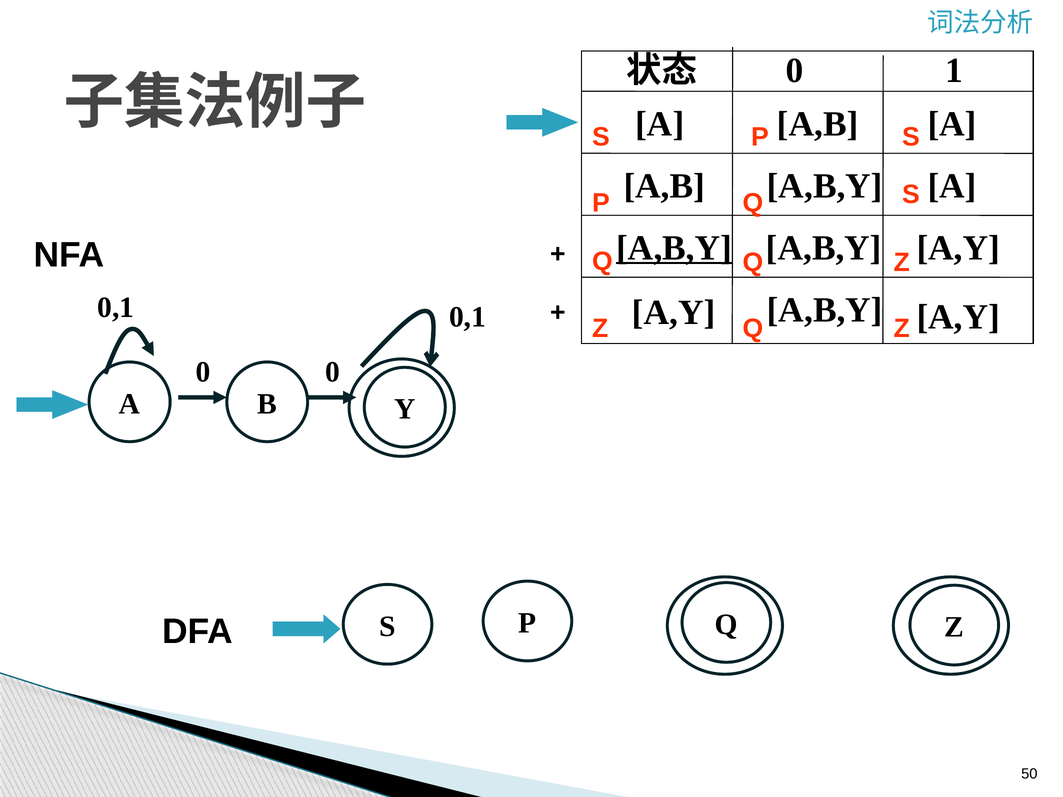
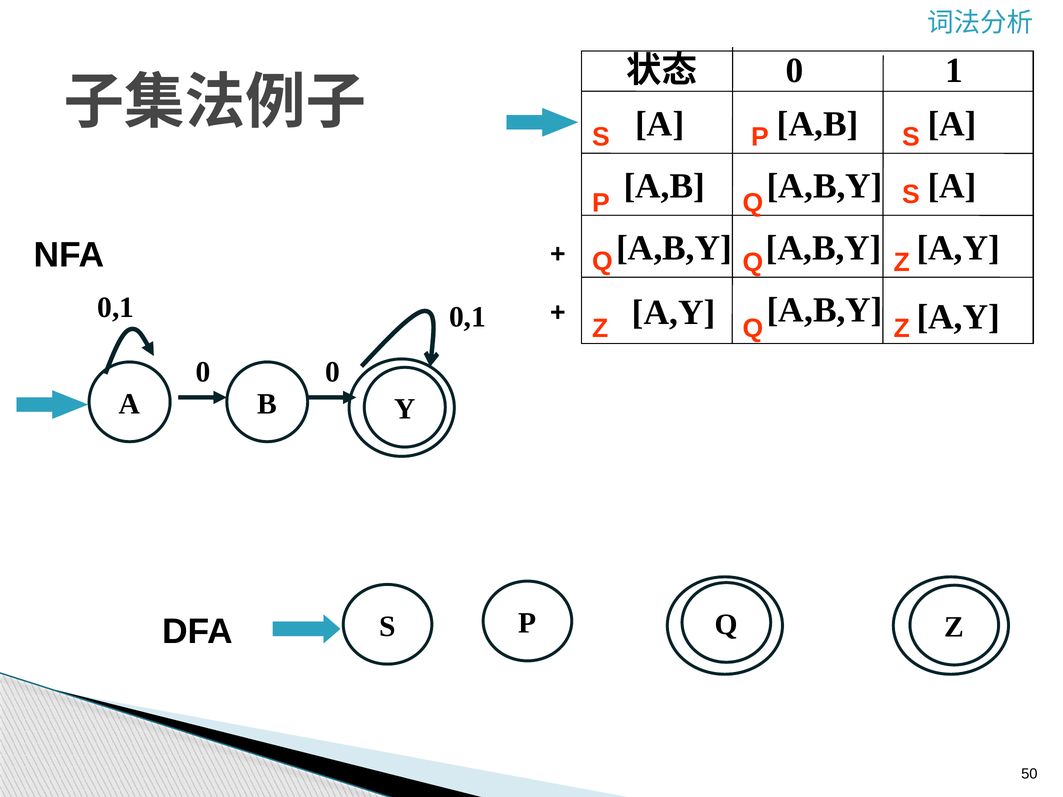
A,B,Y underline: present -> none (674, 248)
